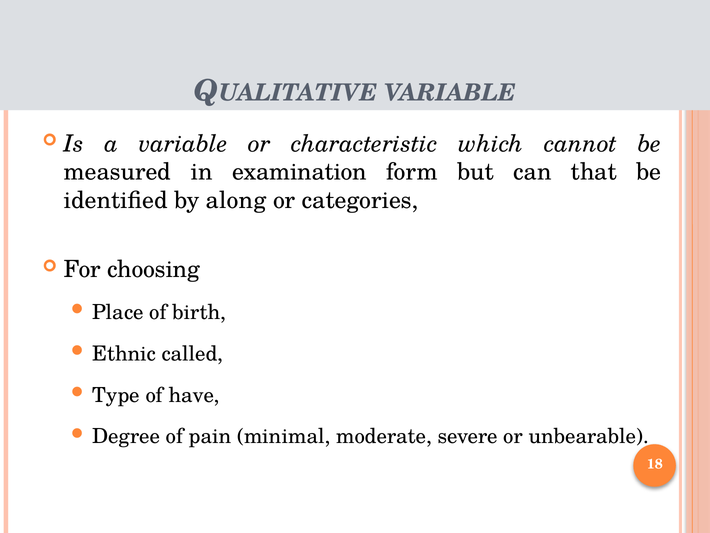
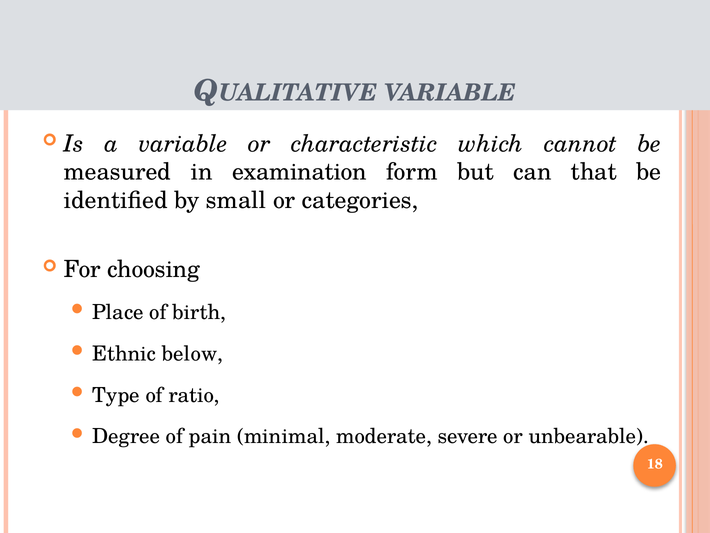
along: along -> small (236, 200)
called: called -> below (192, 353)
have: have -> ratio (194, 395)
